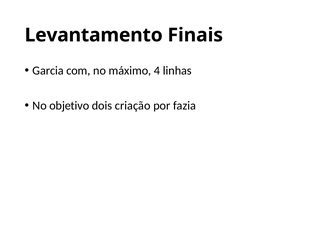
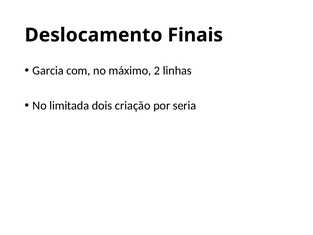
Levantamento: Levantamento -> Deslocamento (94, 35)
4: 4 -> 2 (157, 71)
objetivo: objetivo -> limitada (69, 106)
fazia: fazia -> seria (185, 106)
